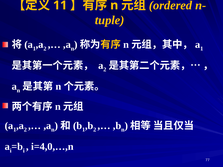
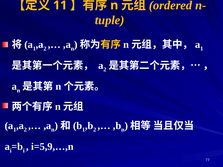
i=4,0,…,n: i=4,0,…,n -> i=5,9,…,n (52, 147)
